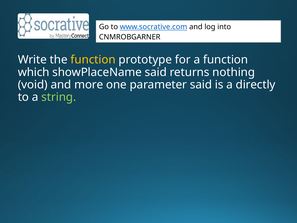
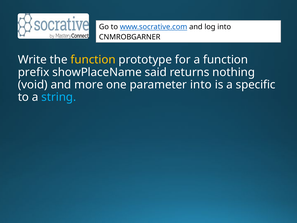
which: which -> prefix (34, 72)
parameter said: said -> into (201, 85)
directly: directly -> specific (256, 85)
string colour: light green -> light blue (59, 97)
